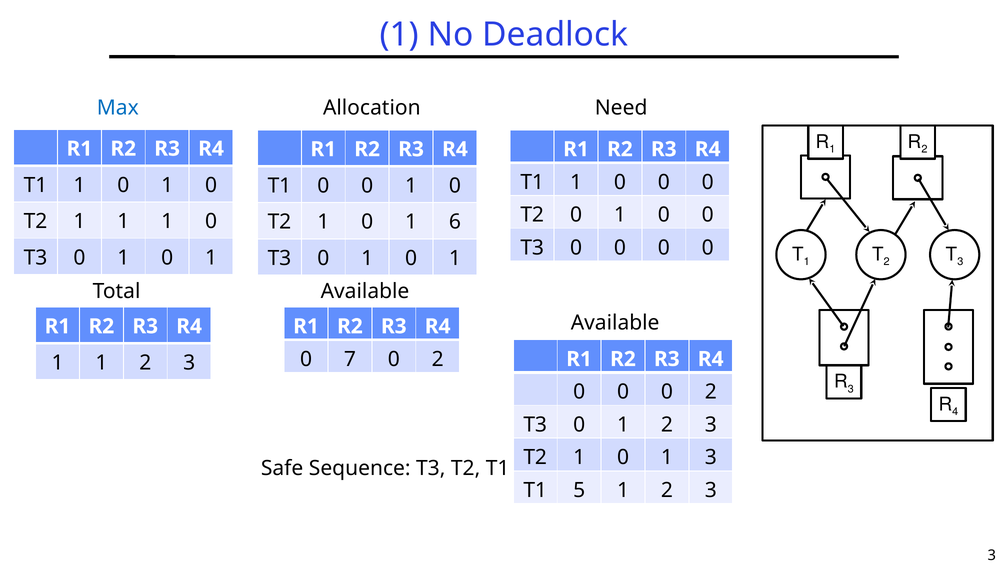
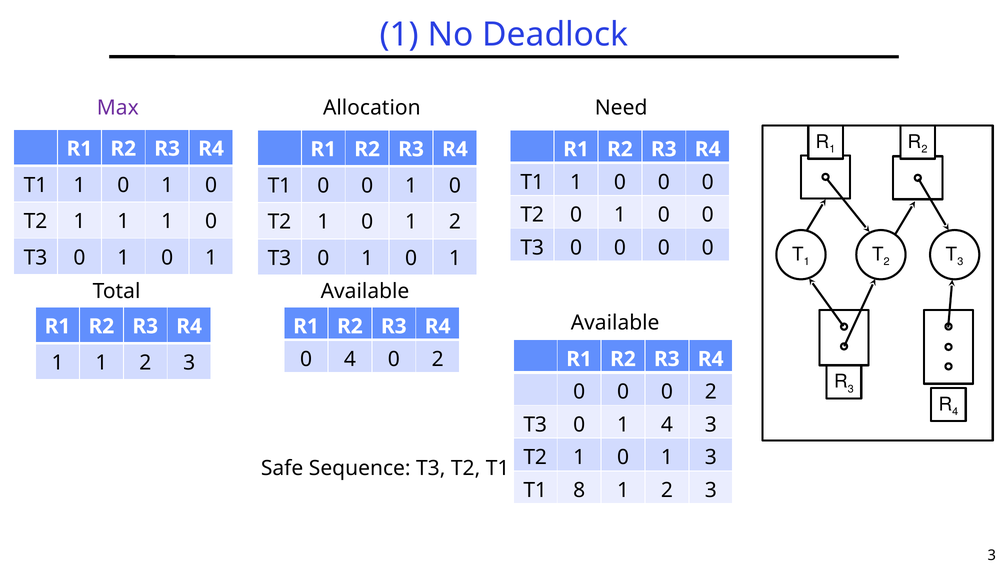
Max colour: blue -> purple (118, 108)
0 1 6: 6 -> 2 (455, 222)
0 7: 7 -> 4 (350, 359)
0 1 2: 2 -> 4 (667, 425)
5: 5 -> 8 (579, 490)
